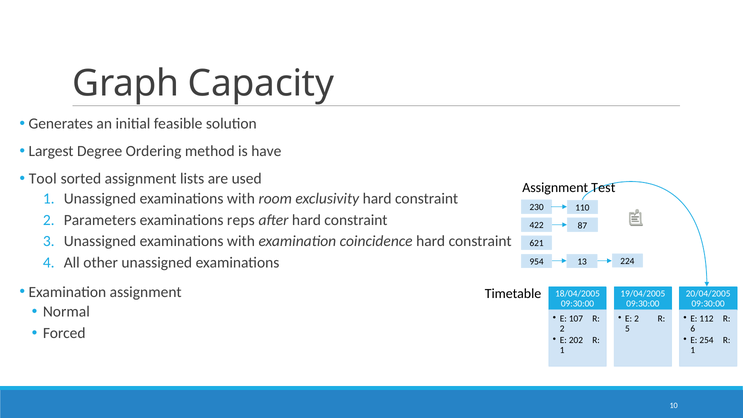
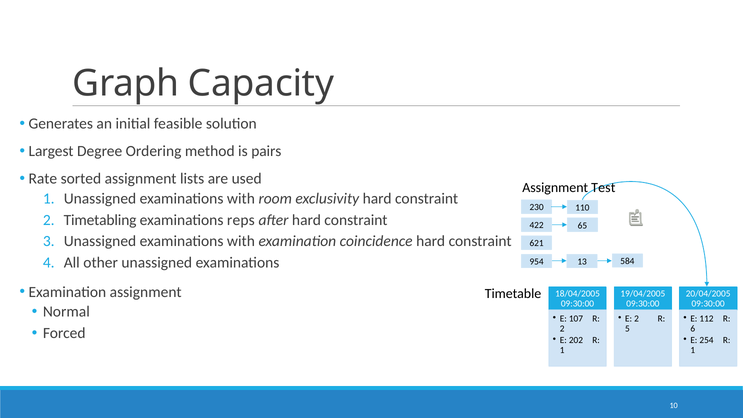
have: have -> pairs (266, 151)
Tool: Tool -> Rate (43, 179)
Parameters: Parameters -> Timetabling (100, 220)
87: 87 -> 65 (582, 225)
224: 224 -> 584 (627, 261)
